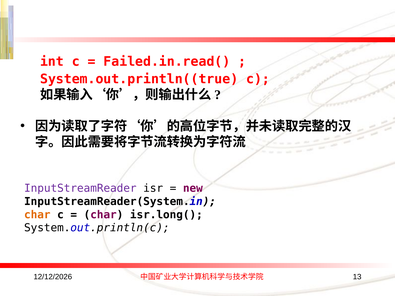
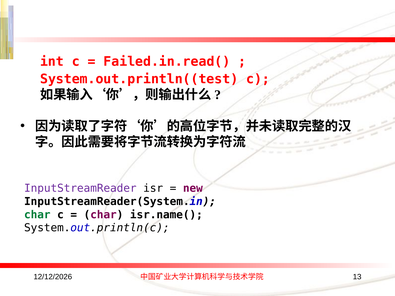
System.out.println((true: System.out.println((true -> System.out.println((test (139, 79)
char colour: orange -> green (37, 215)
isr.long(: isr.long( -> isr.name( (166, 215)
